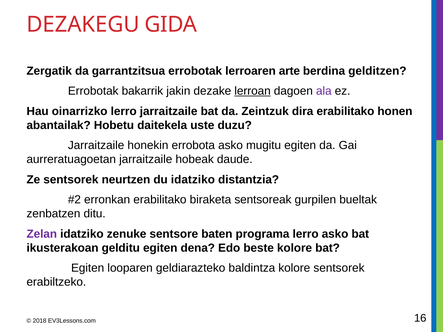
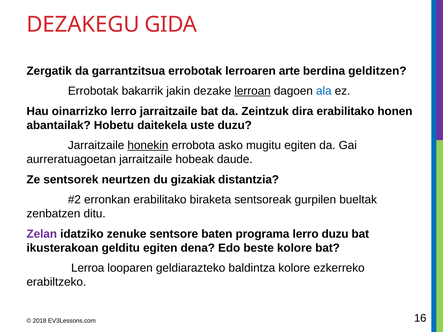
ala colour: purple -> blue (324, 91)
honekin underline: none -> present (148, 145)
du idatziko: idatziko -> gizakiak (193, 180)
lerro asko: asko -> duzu (335, 234)
Egiten: Egiten -> Lerroa (88, 268)
kolore sentsorek: sentsorek -> ezkerreko (339, 268)
